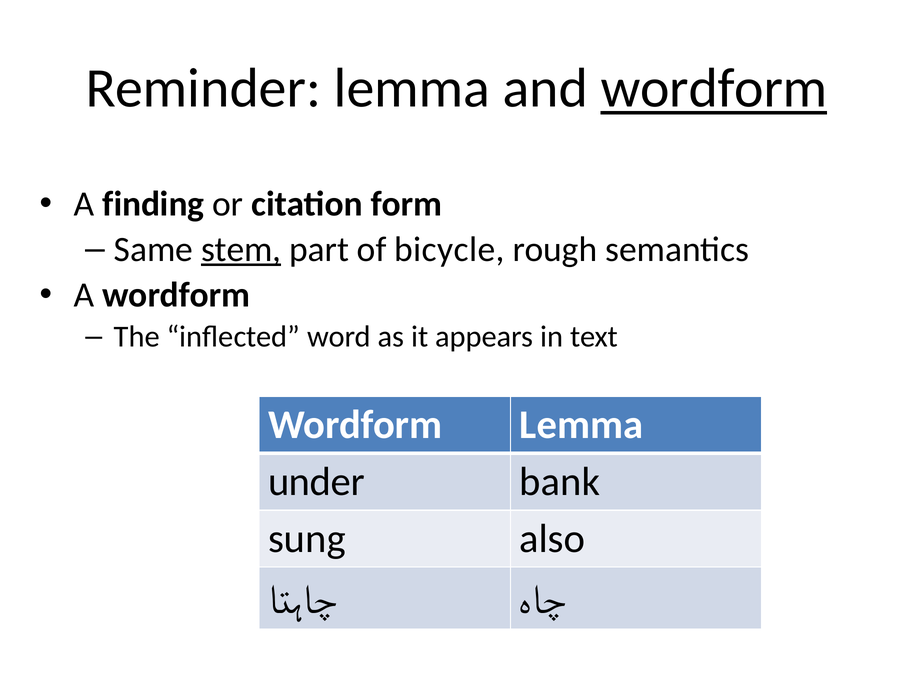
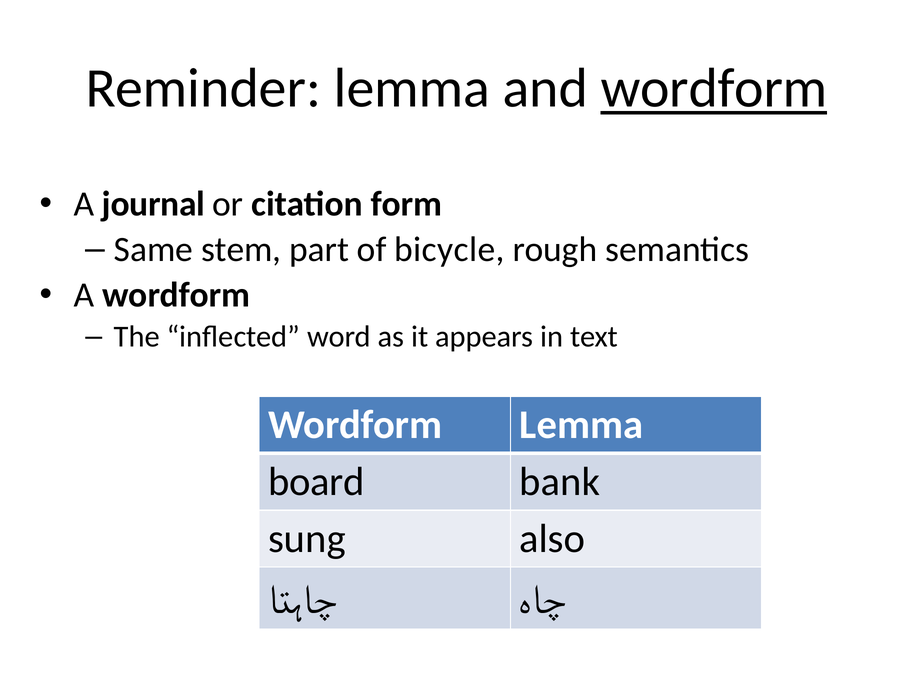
finding: finding -> journal (153, 204)
stem underline: present -> none (241, 249)
under: under -> board (316, 481)
